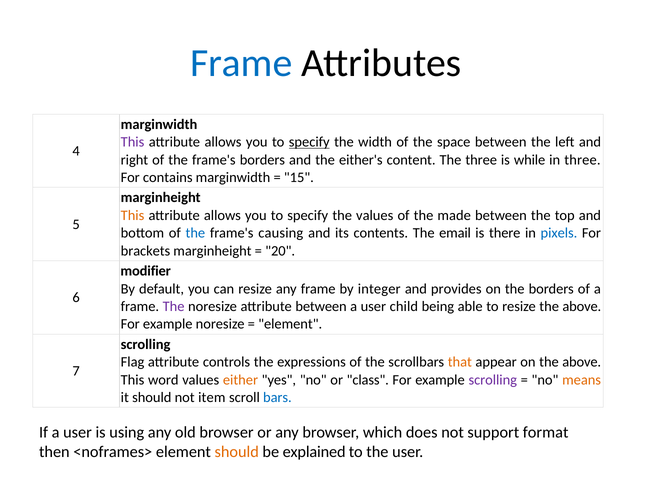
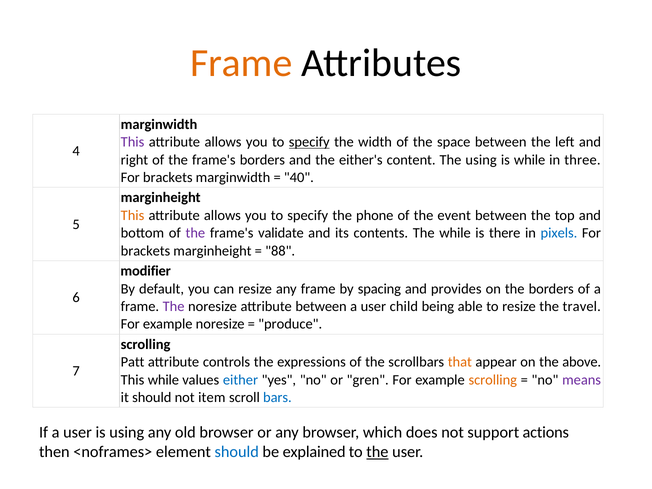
Frame colour: blue -> orange (241, 63)
The three: three -> using (481, 160)
contains: contains -> brackets (168, 178)
15: 15 -> 40 (299, 178)
the values: values -> phone (375, 215)
made: made -> event (454, 215)
the colour: blue -> purple (195, 233)
causing: causing -> validate (281, 233)
The email: email -> while (455, 233)
20: 20 -> 88 (280, 251)
integer: integer -> spacing (379, 289)
resize the above: above -> travel (582, 306)
element: element -> produce (290, 324)
Flag: Flag -> Patt (133, 362)
This word: word -> while (163, 380)
either colour: orange -> blue (240, 380)
class: class -> gren (368, 380)
scrolling colour: purple -> orange (493, 380)
means colour: orange -> purple (582, 380)
format: format -> actions (546, 432)
should colour: orange -> blue (237, 452)
the underline: none -> present (377, 452)
